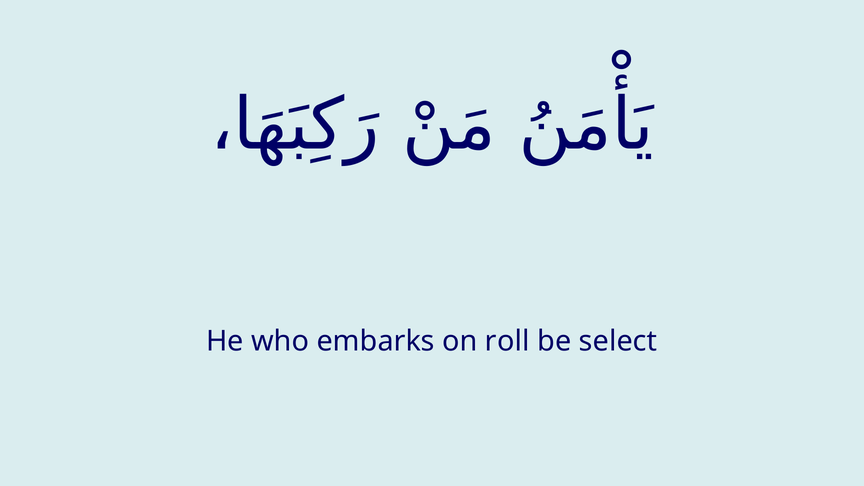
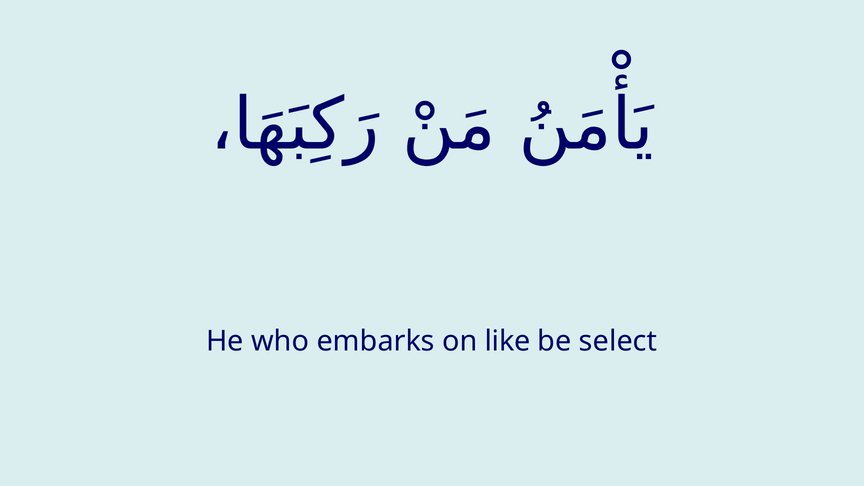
roll: roll -> like (508, 341)
